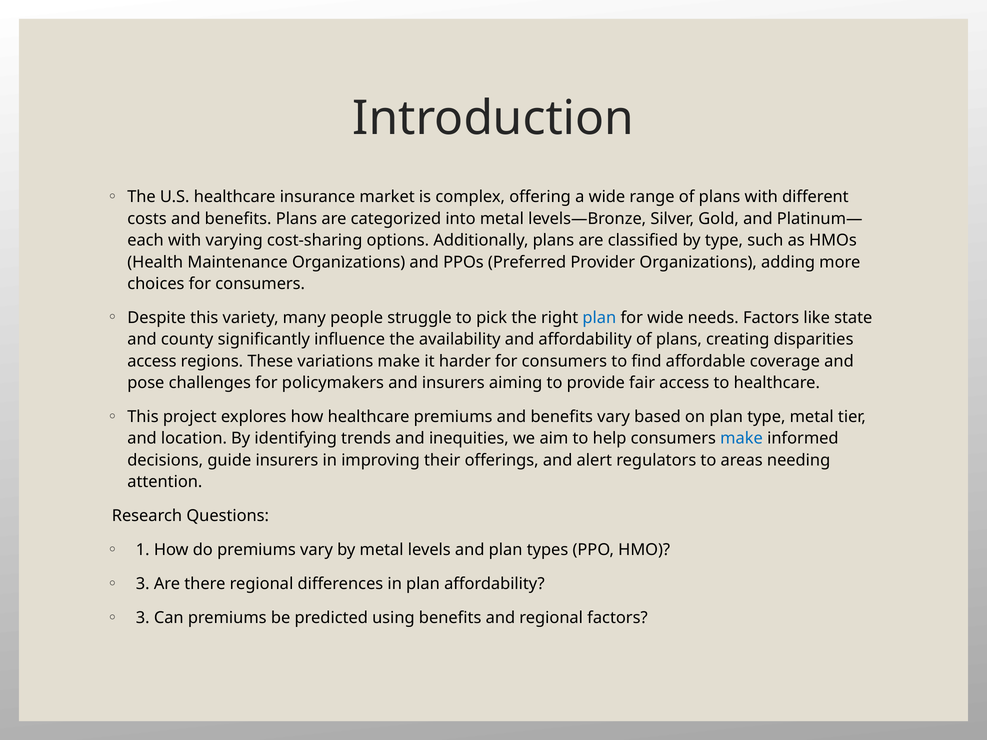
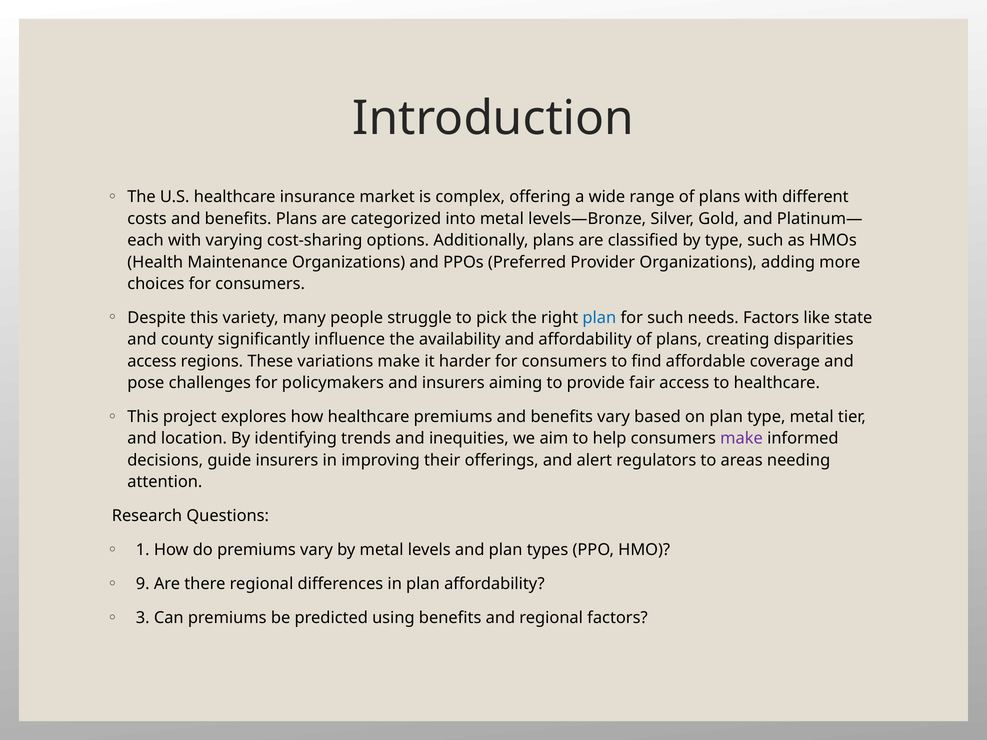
for wide: wide -> such (665, 318)
make colour: blue -> purple (741, 439)
3: 3 -> 9 (143, 584)
